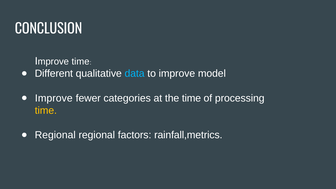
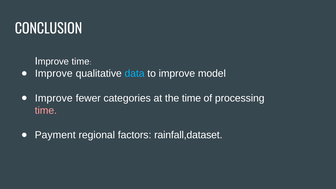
Different: Different -> Improve (54, 74)
time colour: yellow -> pink (46, 110)
Regional: Regional -> Payment (55, 135)
rainfall,metrics: rainfall,metrics -> rainfall,dataset (188, 135)
